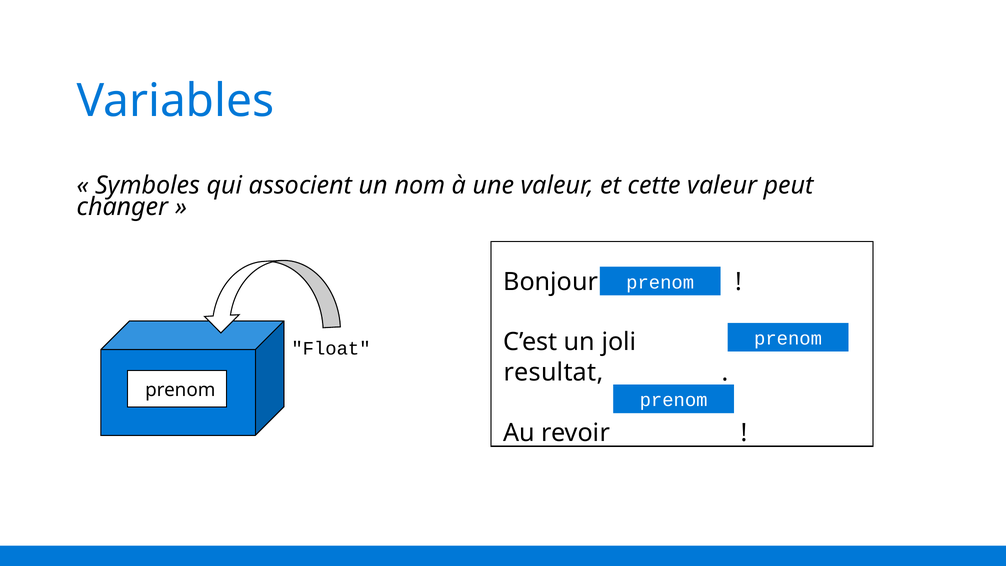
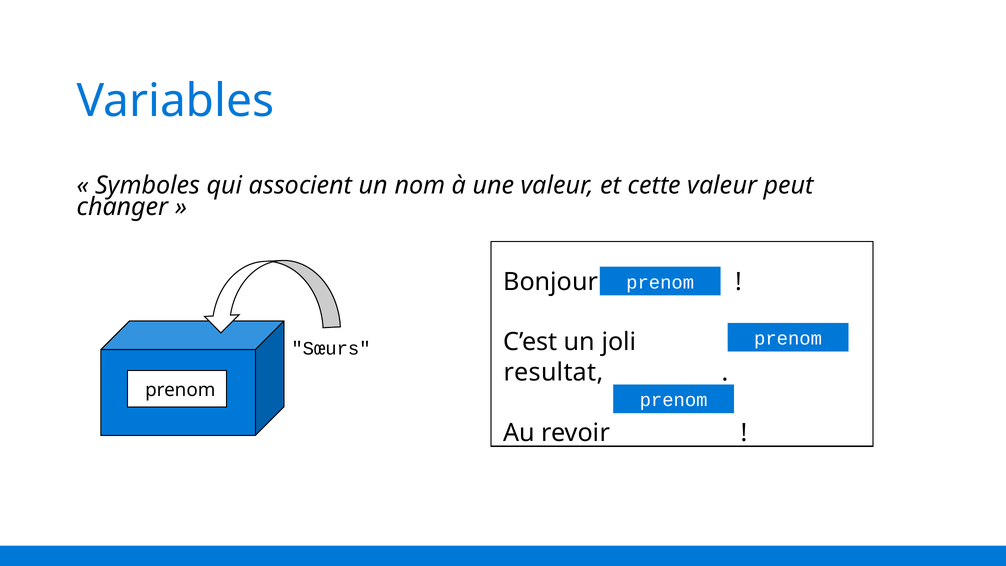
Float: Float -> Sœurs (331, 349)
